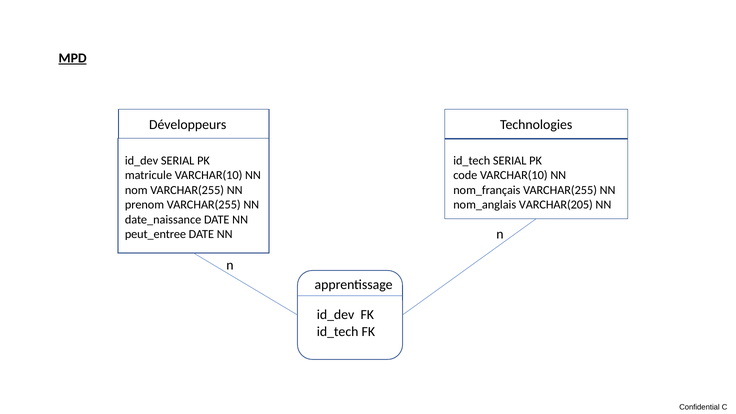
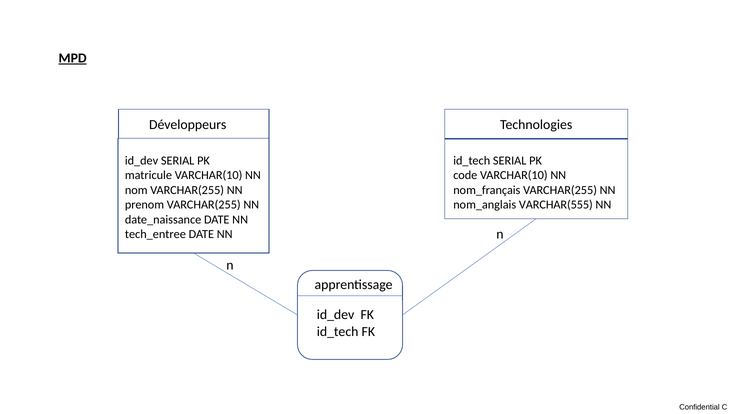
VARCHAR(205: VARCHAR(205 -> VARCHAR(555 (556, 205)
peut_entree: peut_entree -> tech_entree (155, 234)
